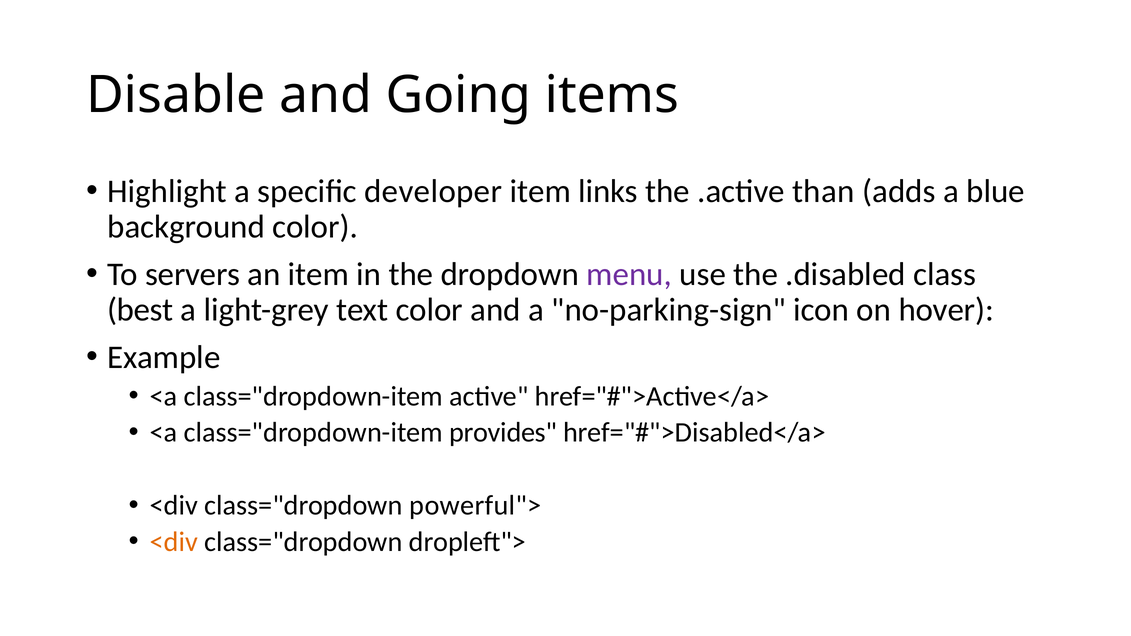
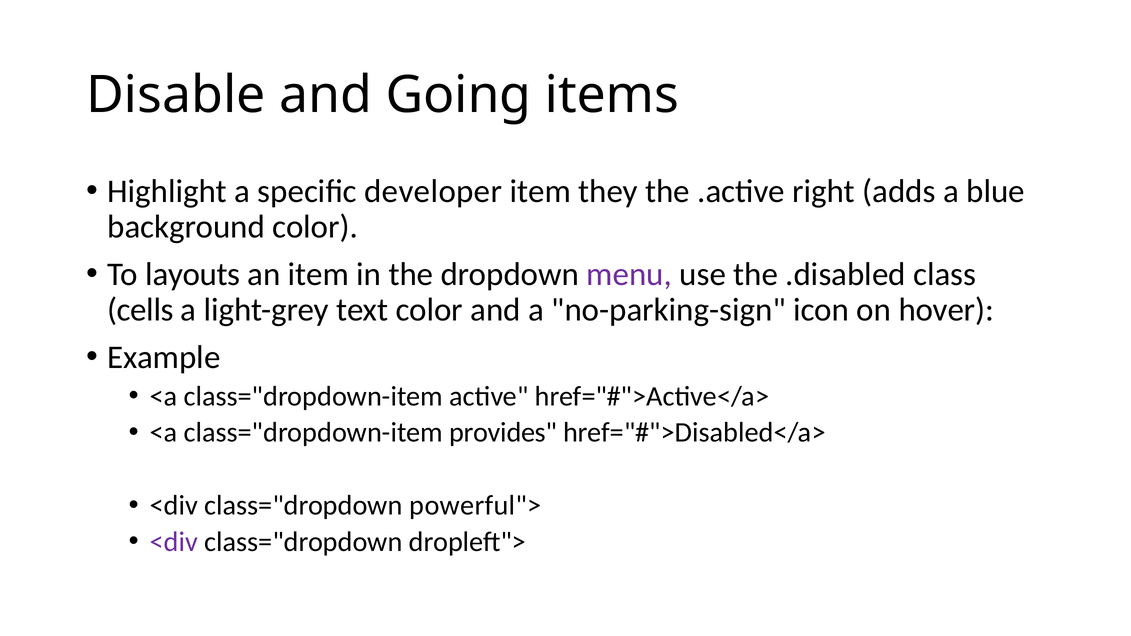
links: links -> they (608, 191)
than: than -> right (823, 191)
servers: servers -> layouts (193, 274)
best: best -> cells (140, 310)
<div colour: orange -> purple (174, 542)
